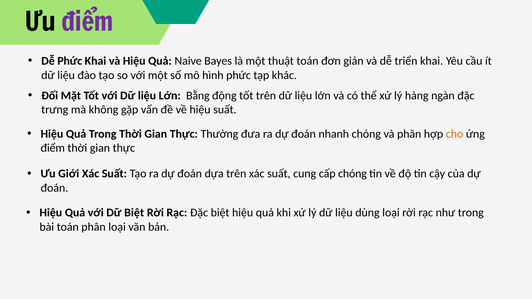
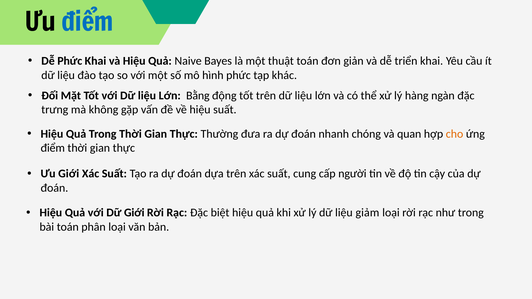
điểm colour: purple -> blue (88, 22)
và phân: phân -> quan (409, 134)
cấp chóng: chóng -> người (352, 174)
Dữ Biệt: Biệt -> Giới (134, 213)
dùng: dùng -> giảm (367, 213)
